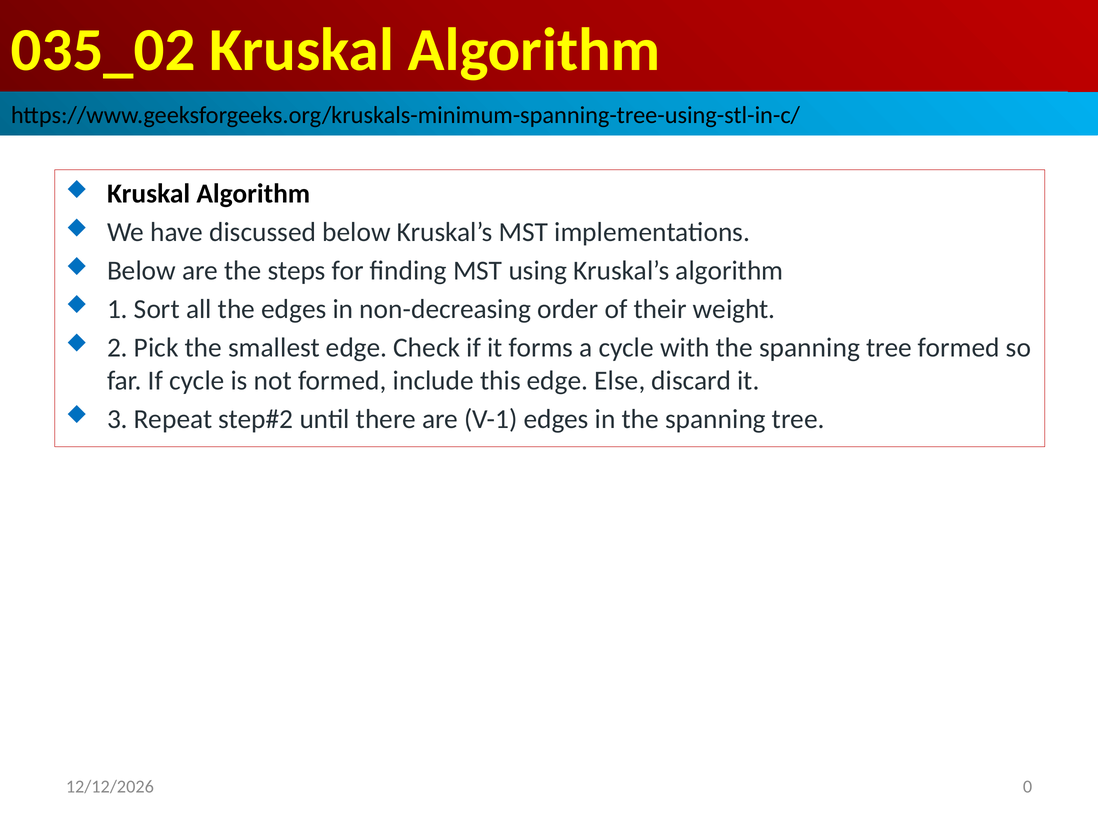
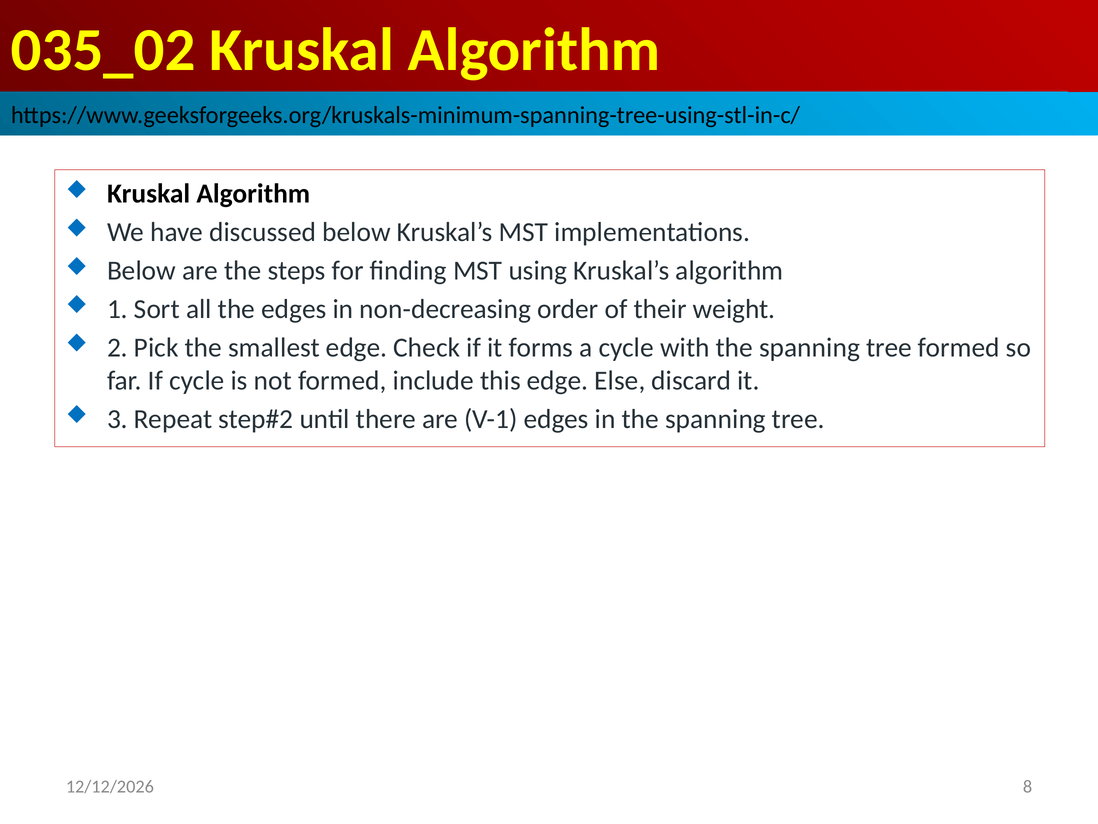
0: 0 -> 8 (1028, 786)
